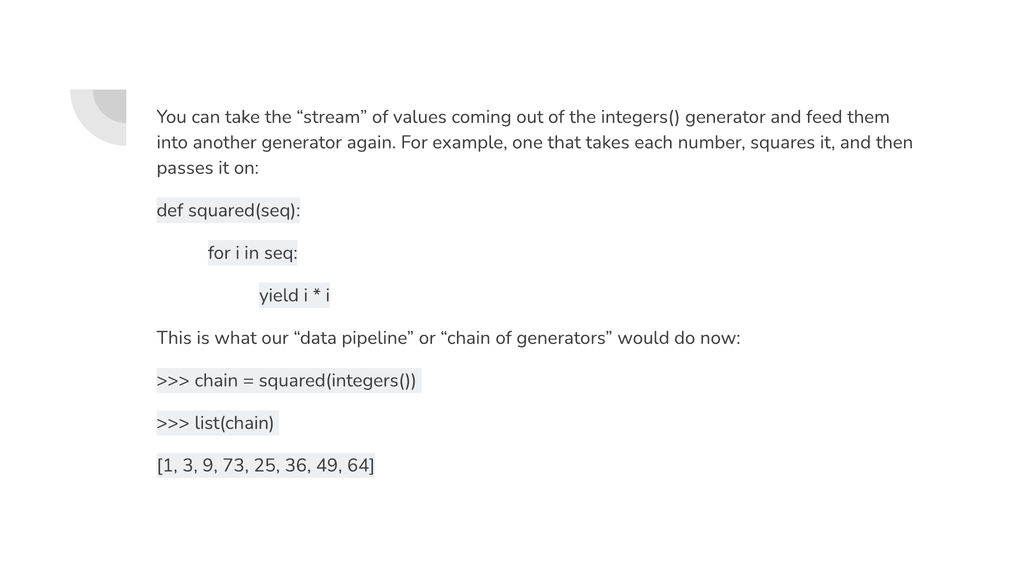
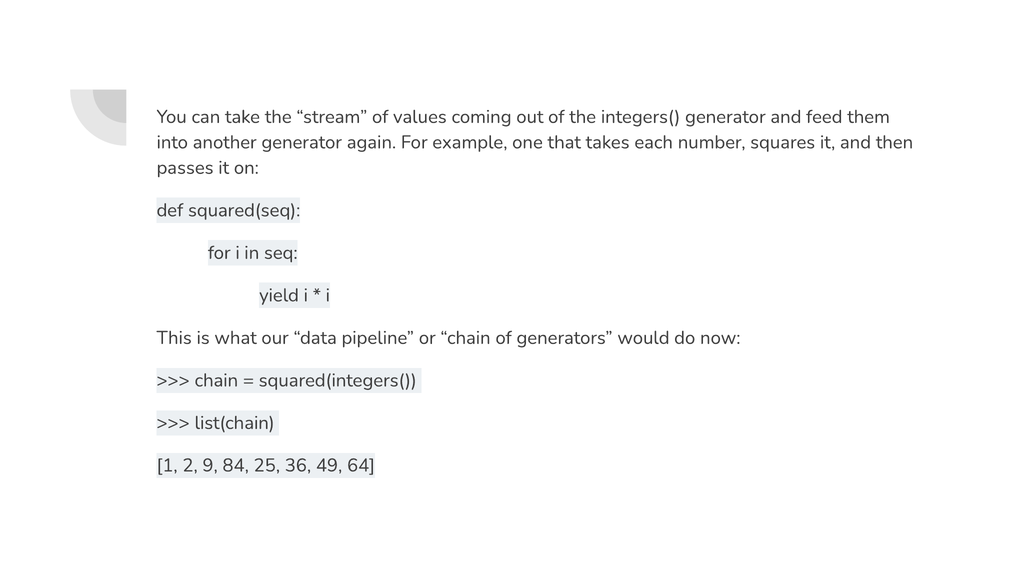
3: 3 -> 2 (190, 465)
73: 73 -> 84 (236, 465)
